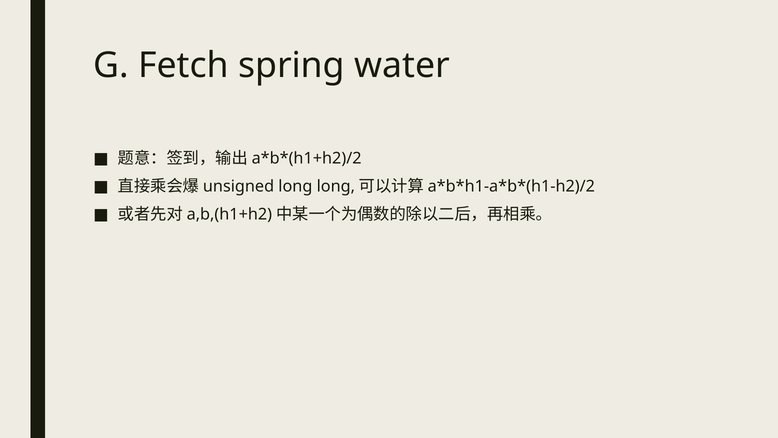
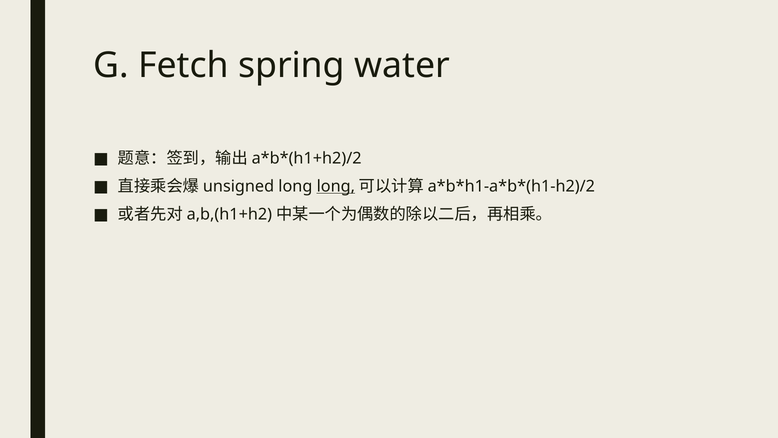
long underline: none -> present (336, 186)
